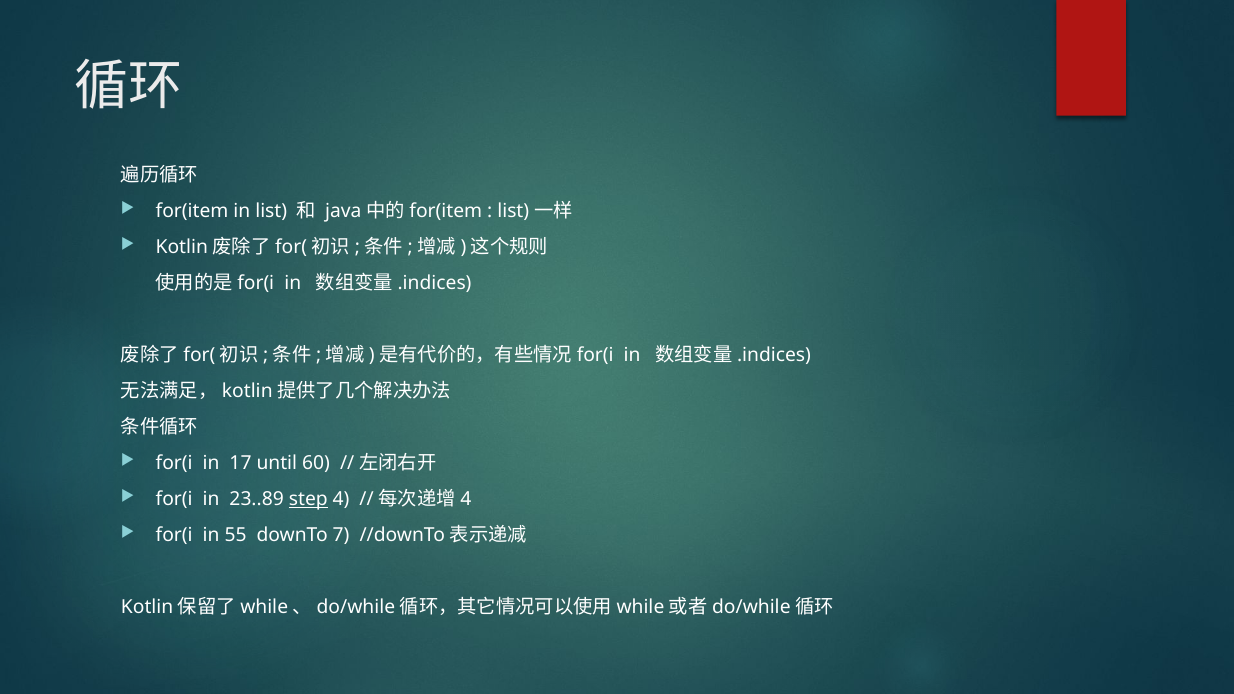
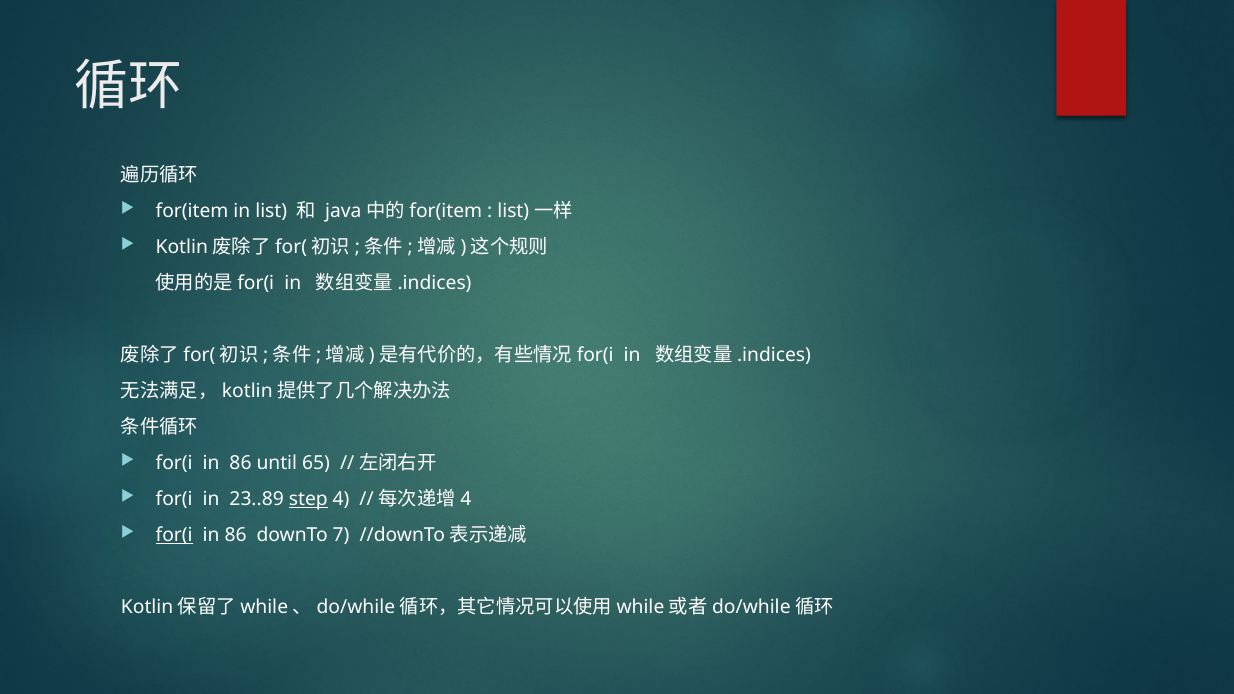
17: 17 -> 86 (241, 463)
60: 60 -> 65 (316, 463)
for(i underline: none -> present (174, 535)
55: 55 -> 86 (236, 535)
